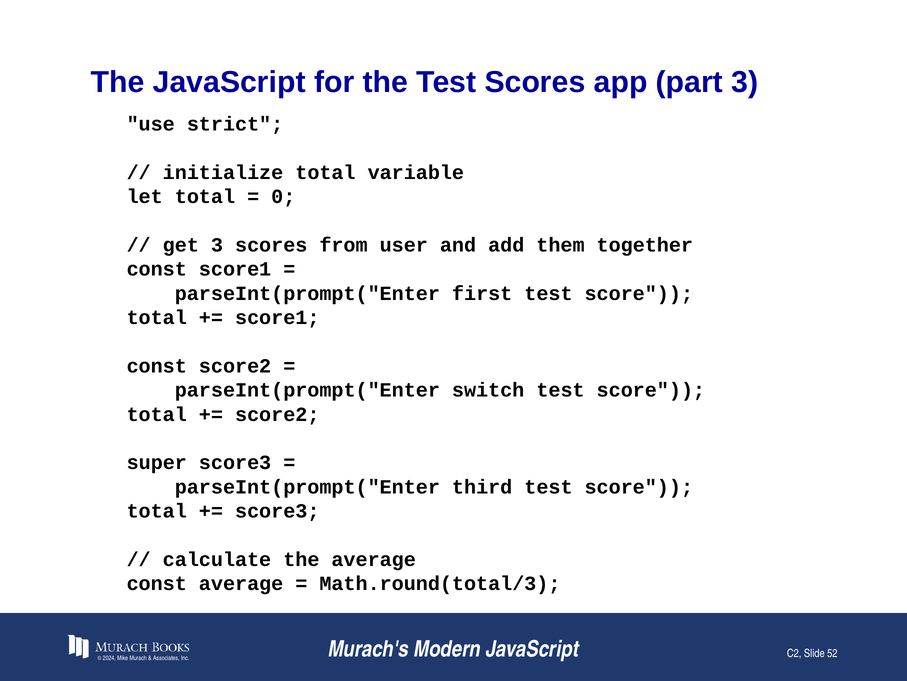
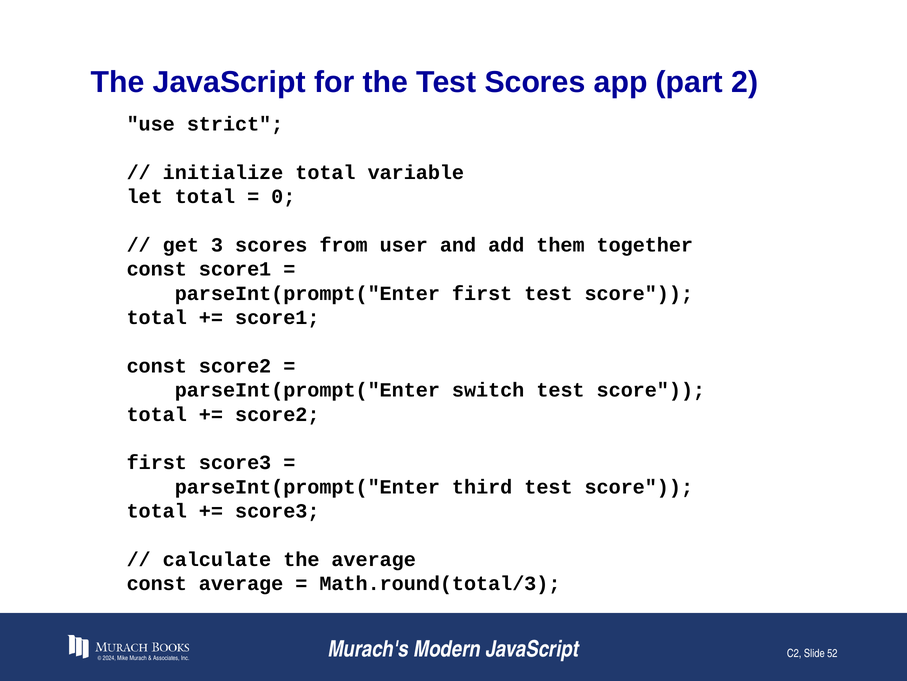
part 3: 3 -> 2 (745, 82)
super: super -> first (157, 462)
